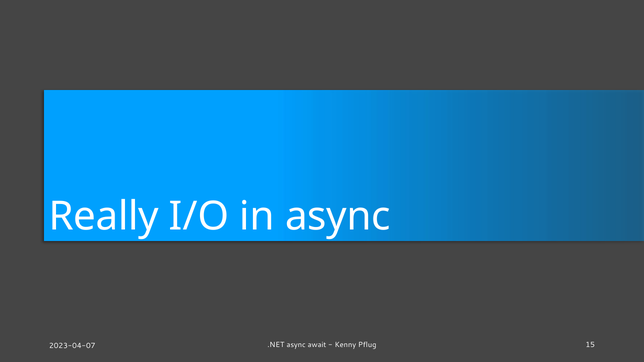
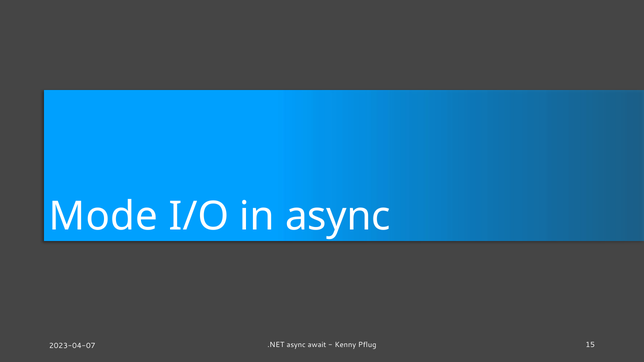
Really: Really -> Mode (103, 217)
